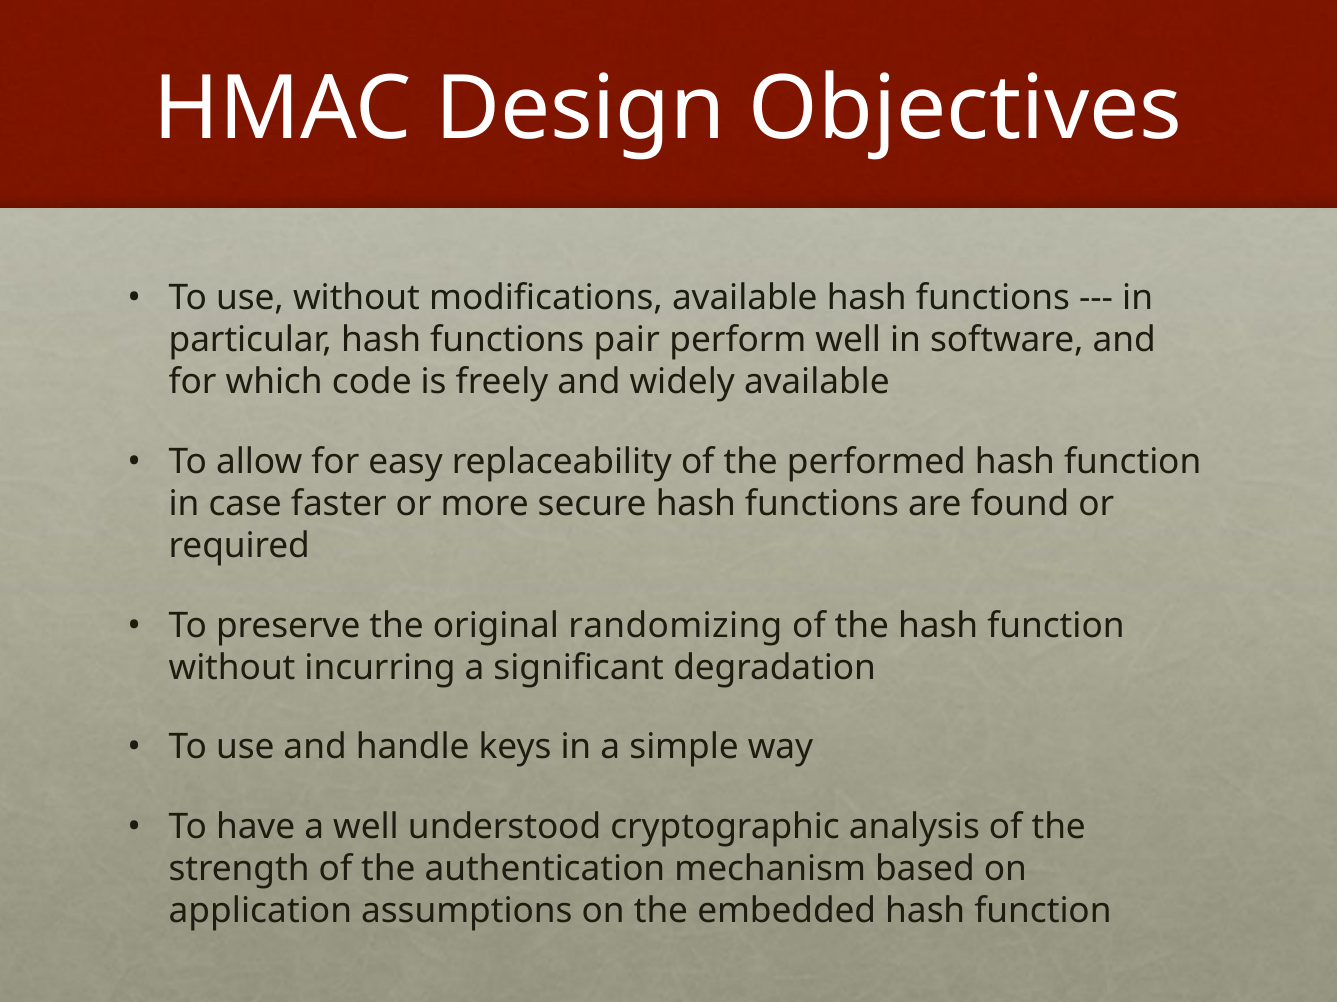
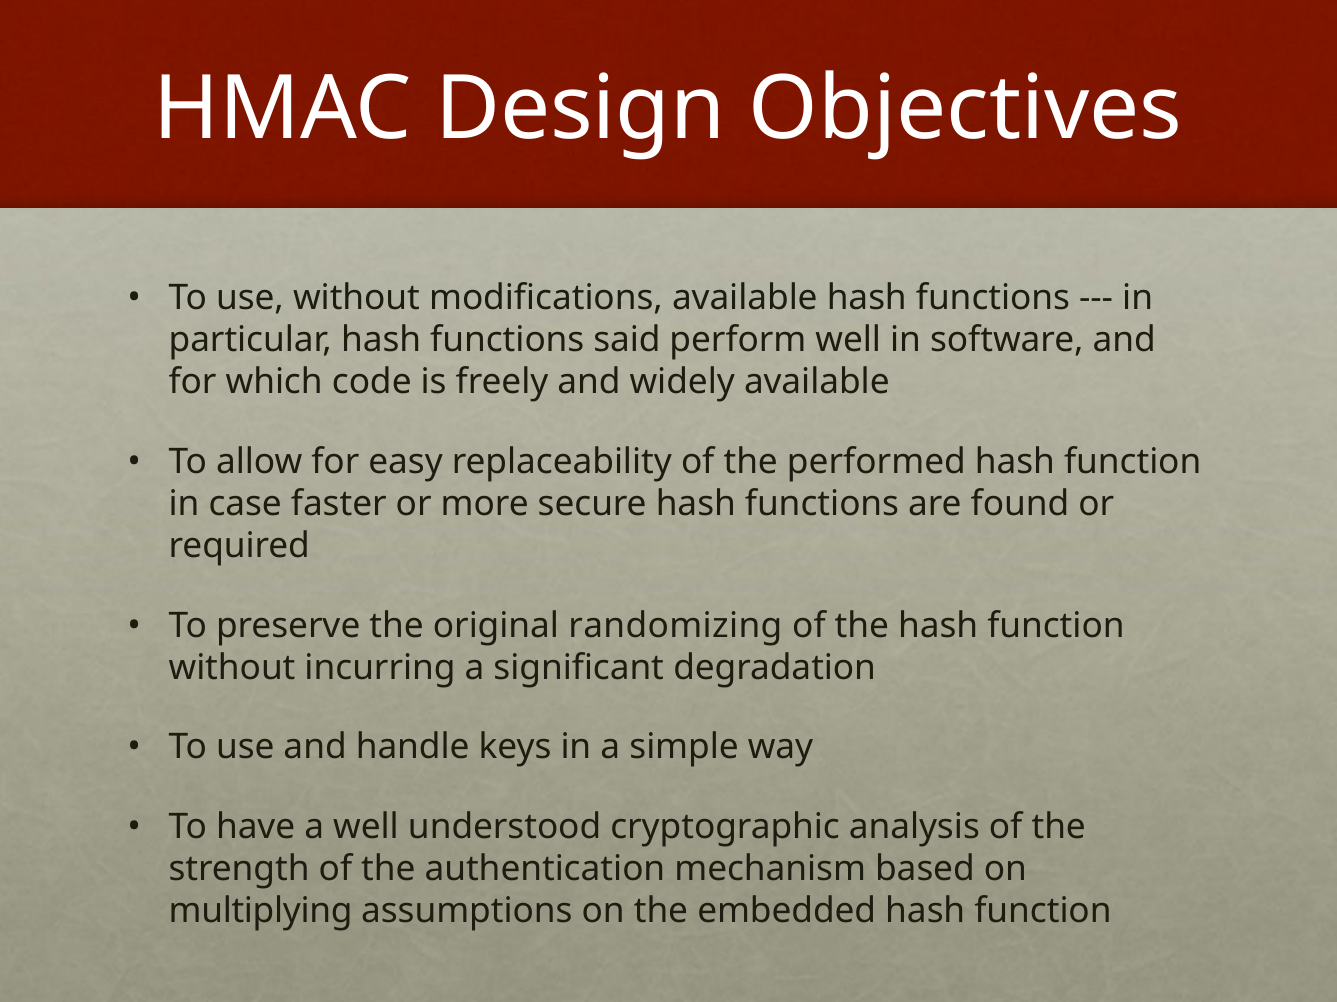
pair: pair -> said (627, 340)
application: application -> multiplying (261, 912)
